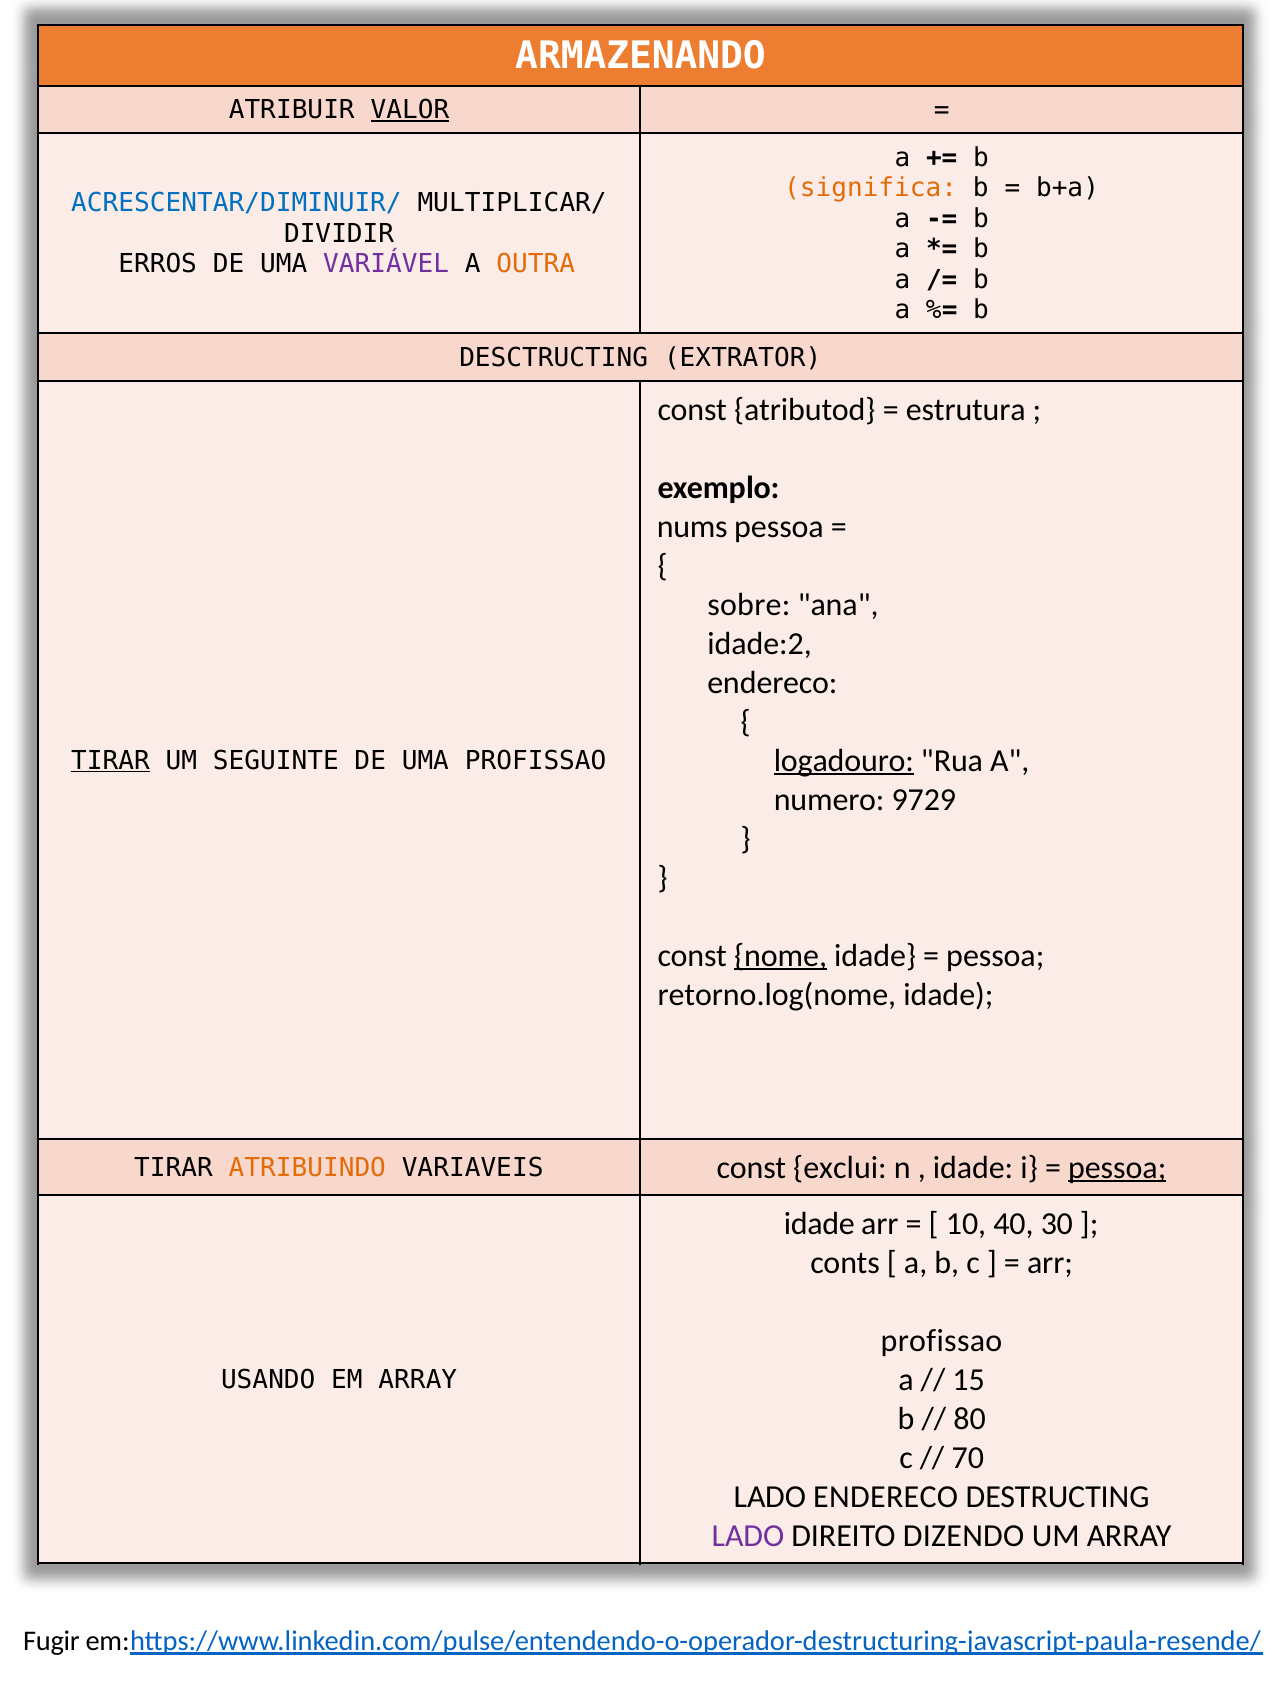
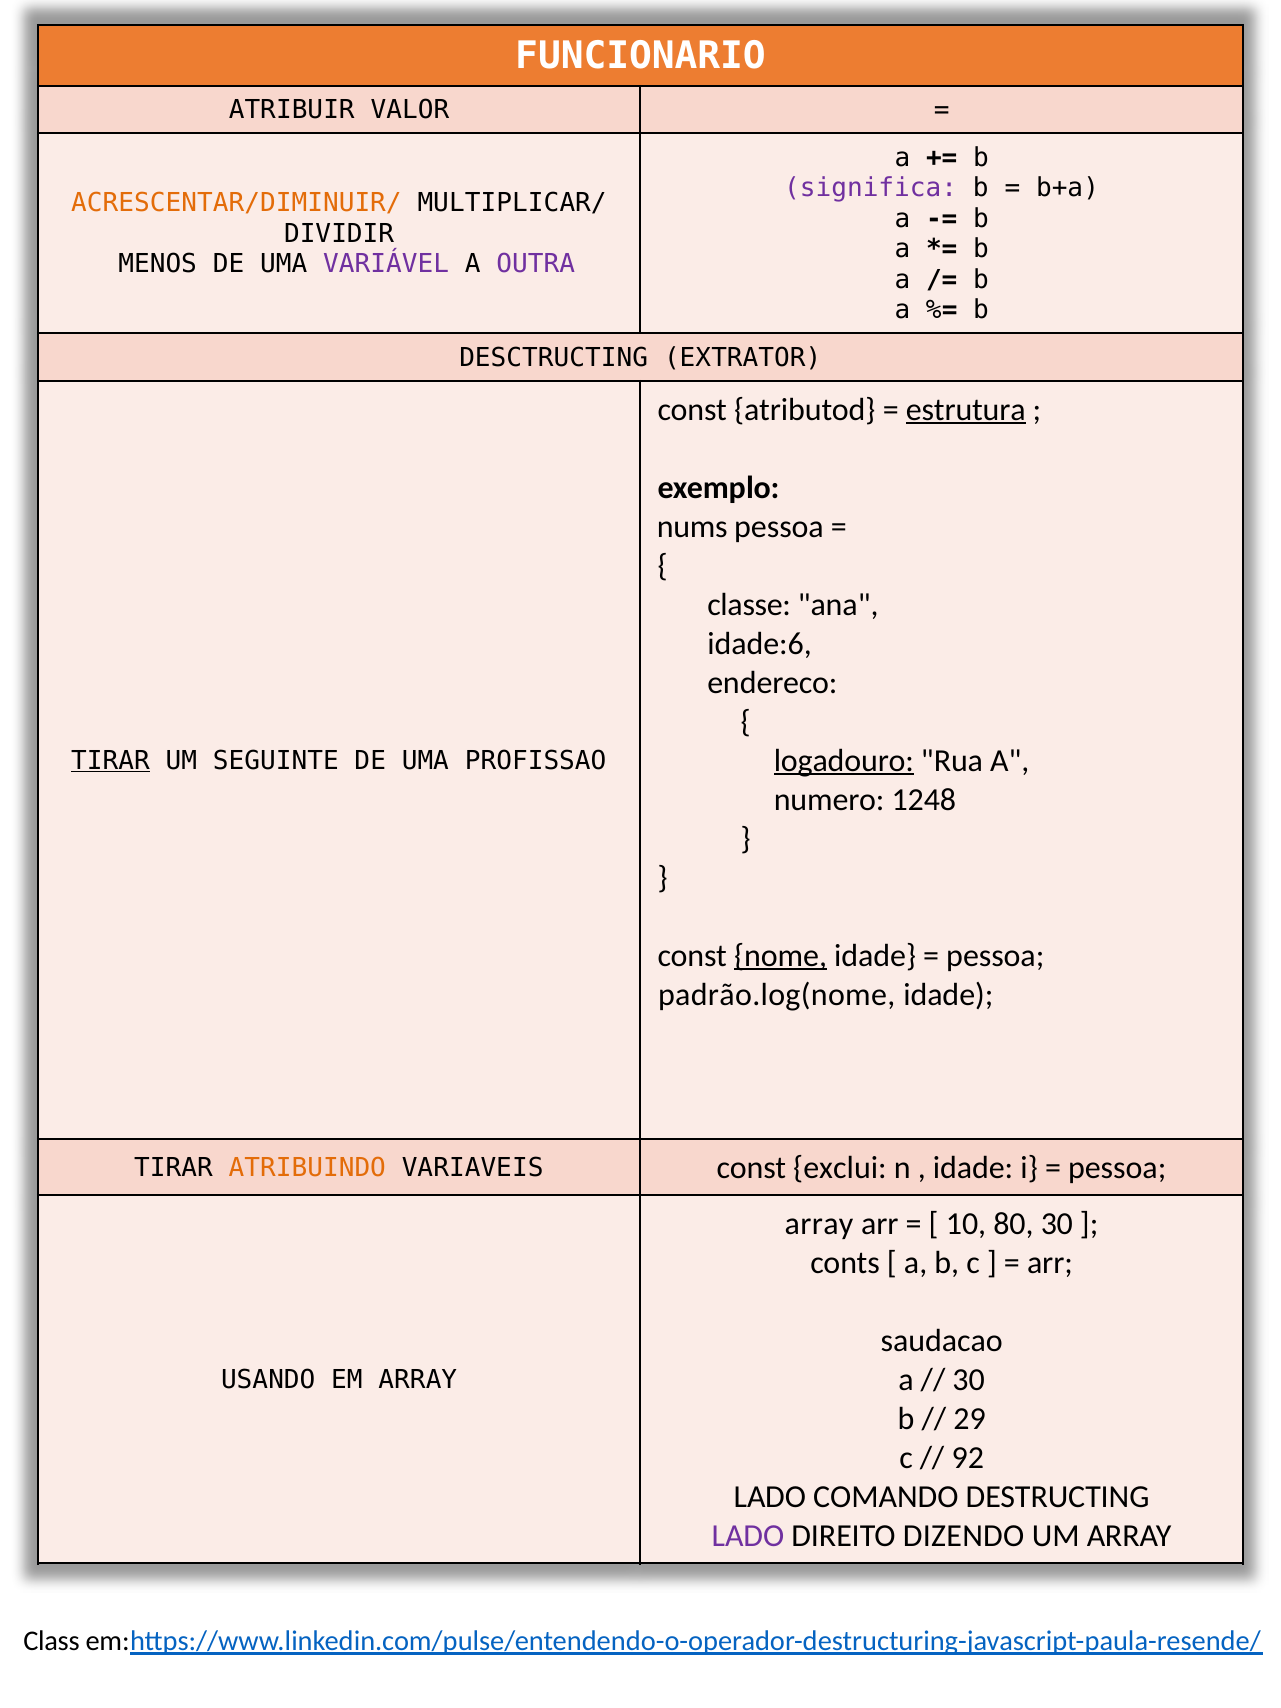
ARMAZENANDO: ARMAZENANDO -> FUNCIONARIO (641, 56)
VALOR underline: present -> none (410, 110)
significa colour: orange -> purple (871, 188)
ACRESCENTAR/DIMINUIR/ colour: blue -> orange (236, 203)
ERROS: ERROS -> MENOS (158, 264)
OUTRA colour: orange -> purple (536, 264)
estrutura underline: none -> present (966, 409)
sobre: sobre -> classe (749, 604)
idade:2: idade:2 -> idade:6 (760, 643)
9729: 9729 -> 1248 (924, 799)
retorno.log(nome: retorno.log(nome -> padrão.log(nome (777, 994)
pessoa underline: present -> none (1117, 1168)
idade: idade -> array (819, 1224)
40: 40 -> 80 (1013, 1224)
profissao: profissao -> saudacao (942, 1341)
15: 15 -> 30 (969, 1380)
80: 80 -> 29 (970, 1419)
70: 70 -> 92 (968, 1458)
LADO ENDERECO: ENDERECO -> COMANDO (886, 1497)
Fugir: Fugir -> Class (51, 1641)
